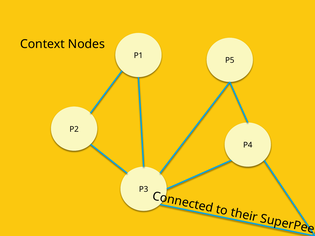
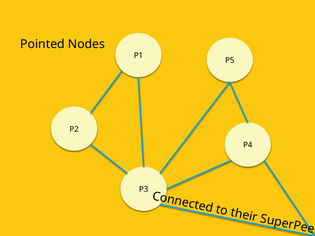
Context: Context -> Pointed (42, 44)
